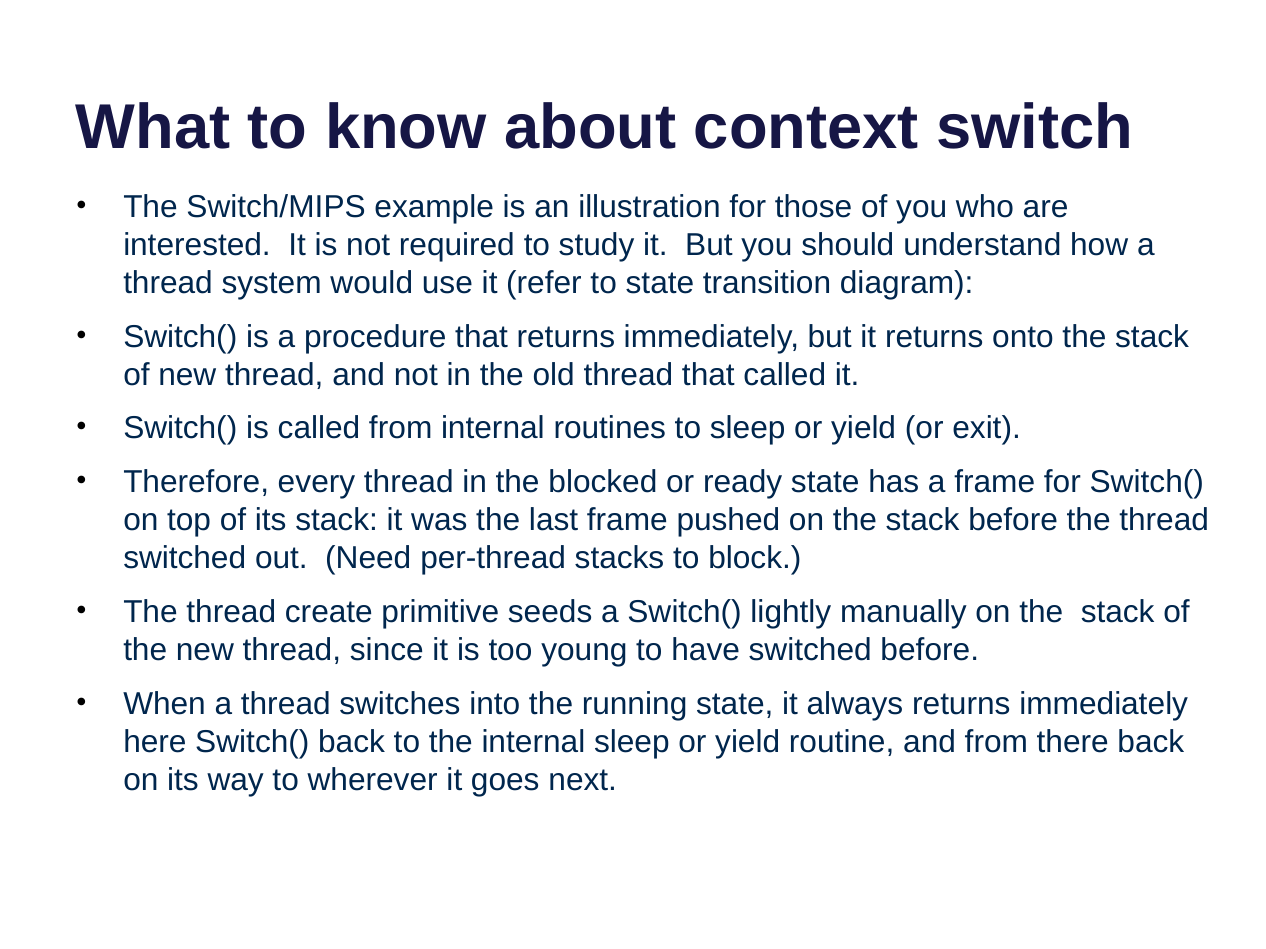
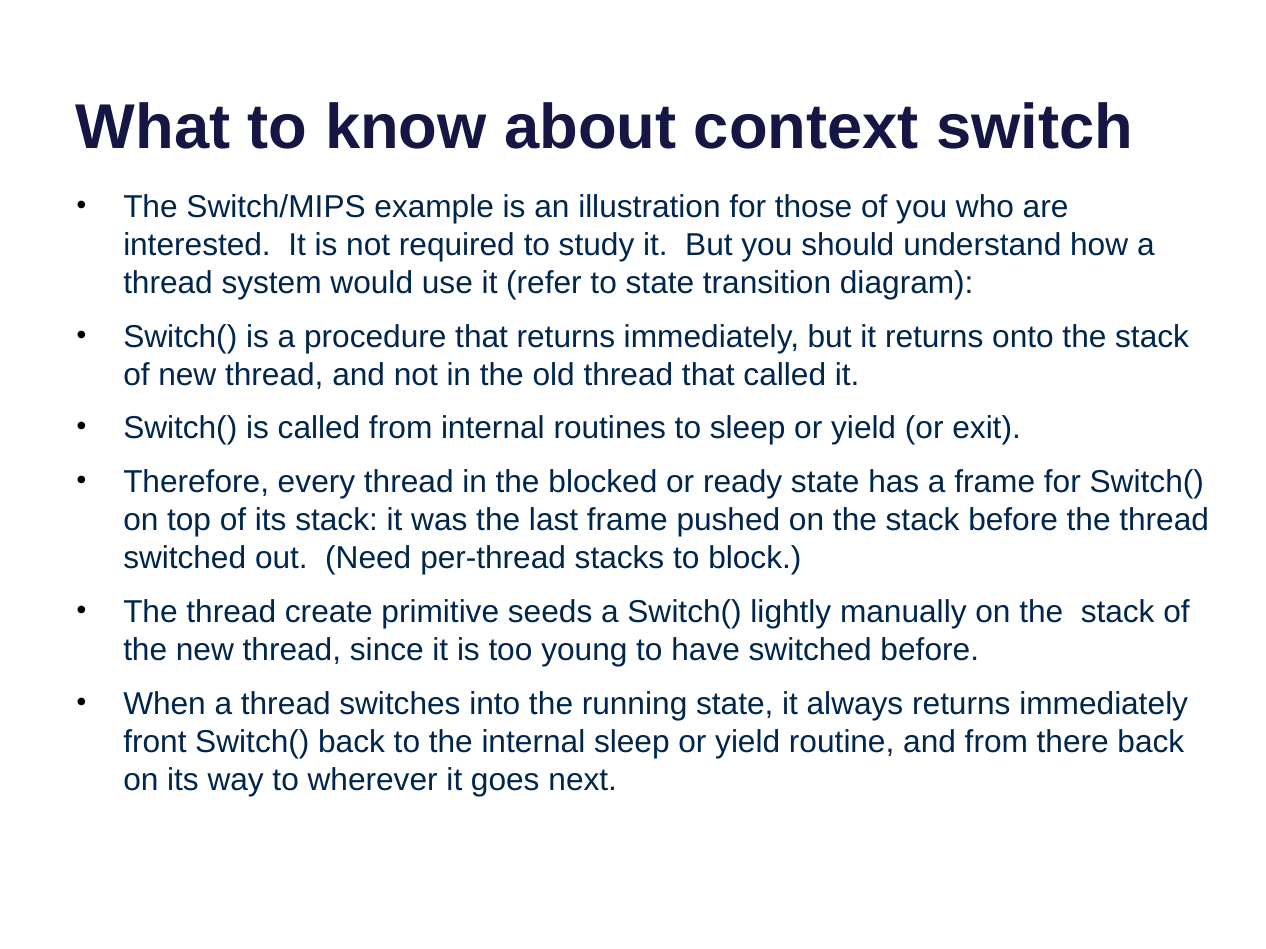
here: here -> front (155, 742)
